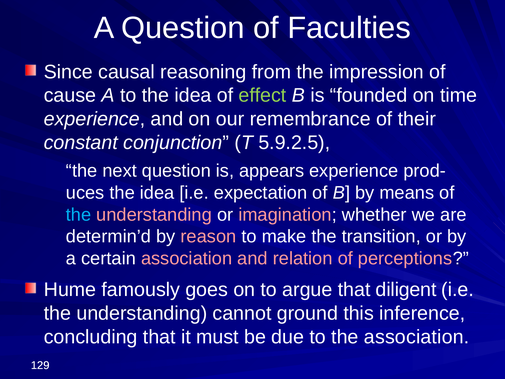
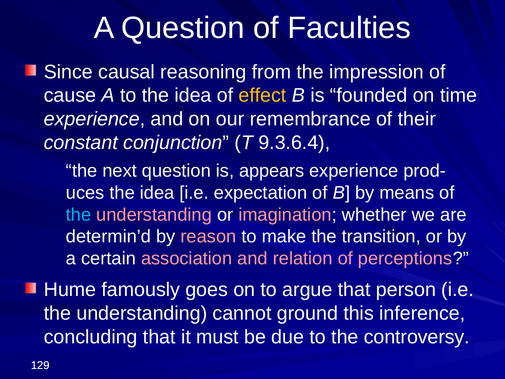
effect colour: light green -> yellow (262, 95)
5.9.2.5: 5.9.2.5 -> 9.3.6.4 (294, 143)
diligent: diligent -> person (406, 290)
the association: association -> controversy (417, 337)
